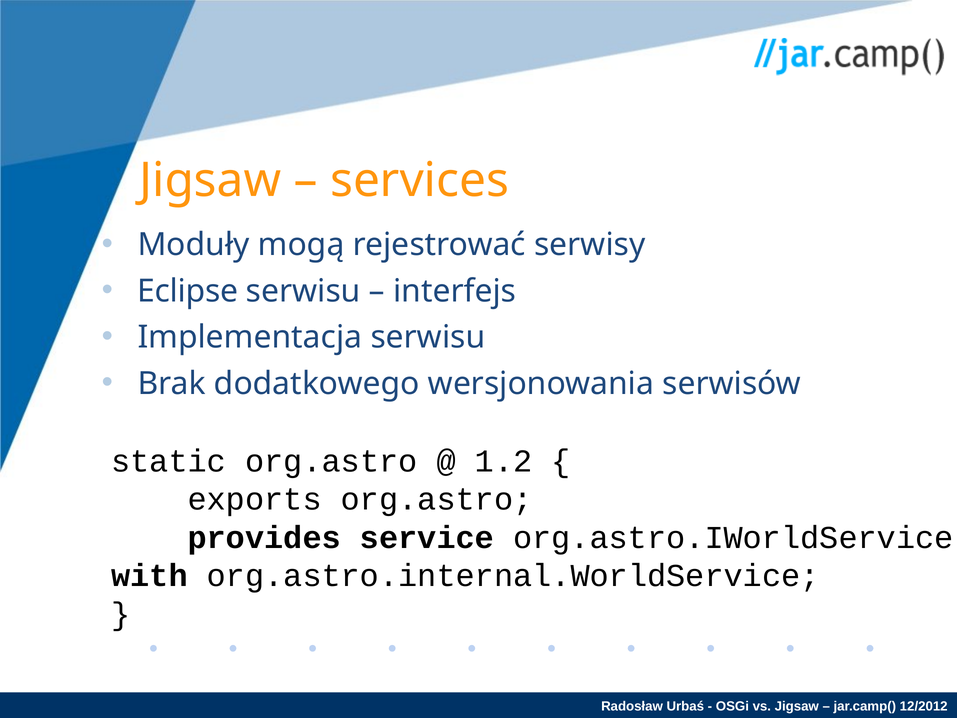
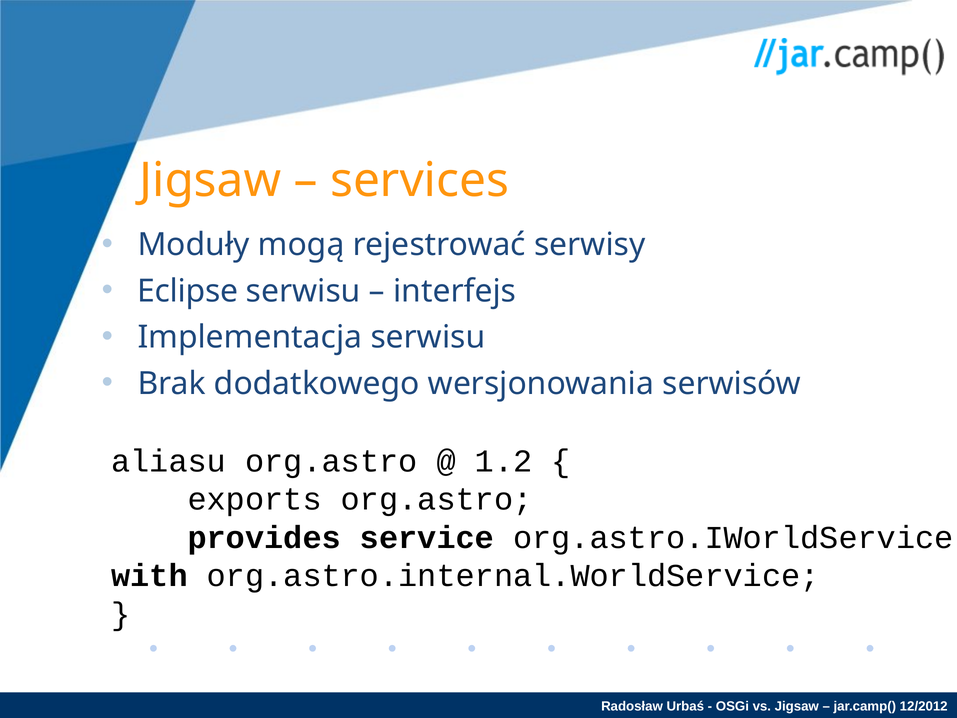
static: static -> aliasu (169, 461)
